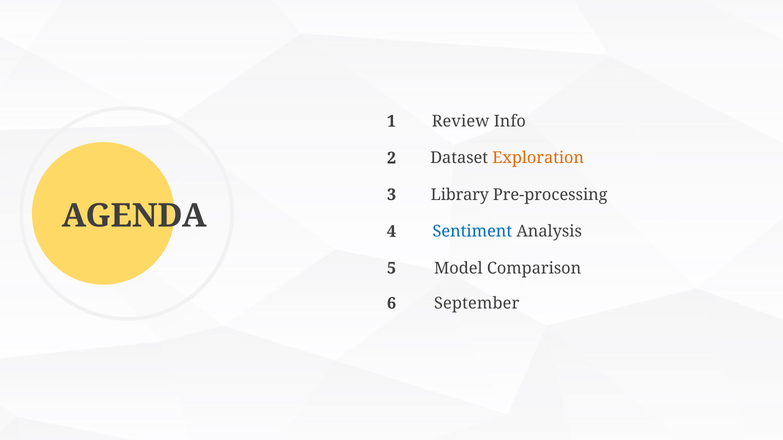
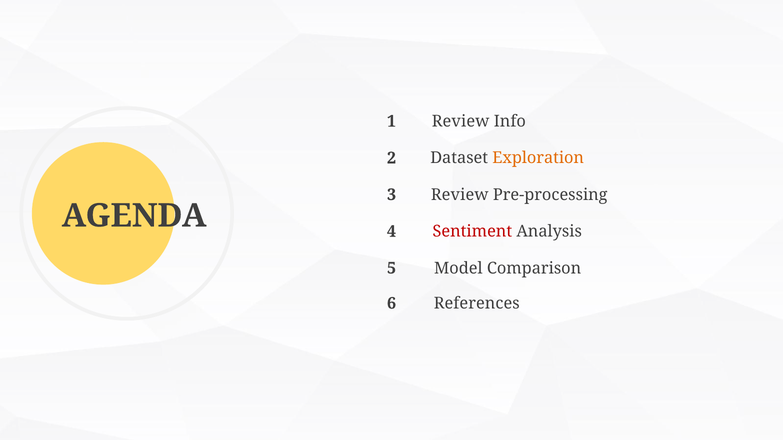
Library: Library -> Review (460, 195)
Sentiment colour: blue -> red (472, 232)
September: September -> References (477, 304)
